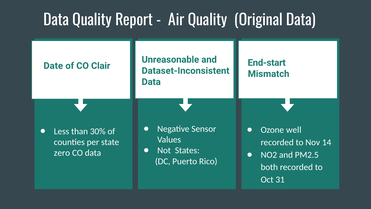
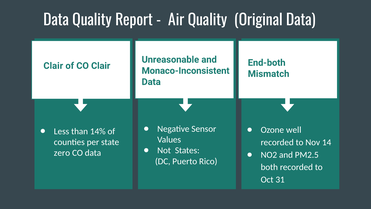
End-start: End-start -> End-both (267, 63)
Date: Date -> Clair (53, 66)
Dataset-Inconsistent: Dataset-Inconsistent -> Monaco-Inconsistent (186, 71)
30%: 30% -> 14% (98, 131)
